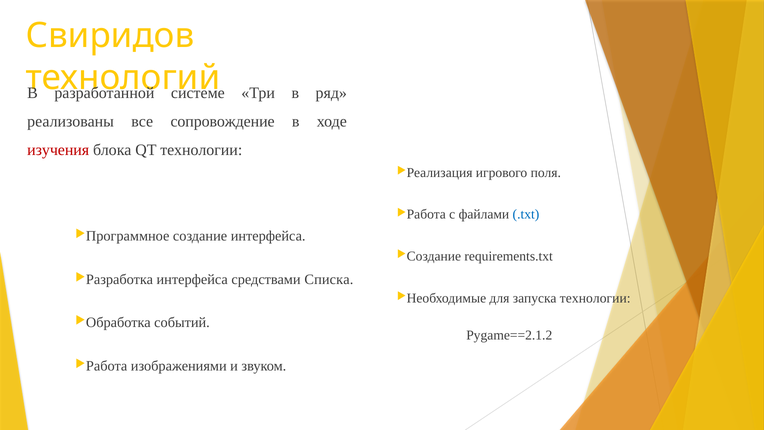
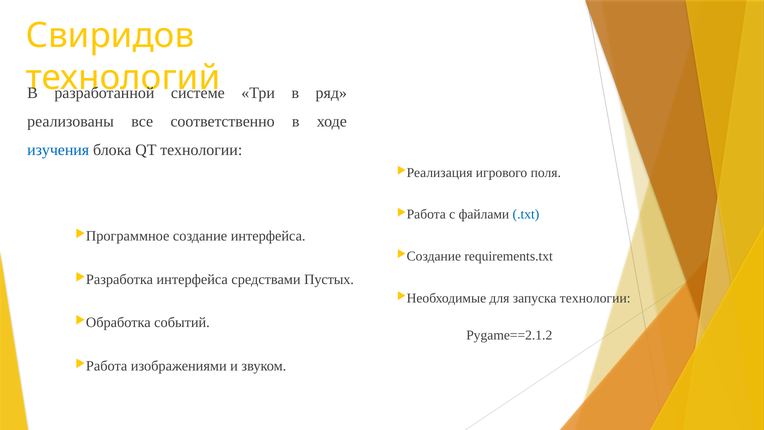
сопровождение: сопровождение -> соответственно (223, 121)
изучения colour: red -> blue (58, 150)
Списка: Списка -> Пустых (329, 279)
